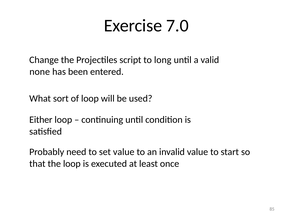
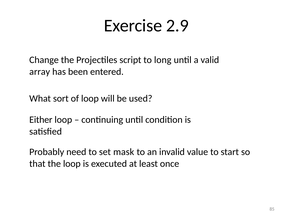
7.0: 7.0 -> 2.9 (177, 26)
none: none -> array (40, 72)
set value: value -> mask (124, 152)
